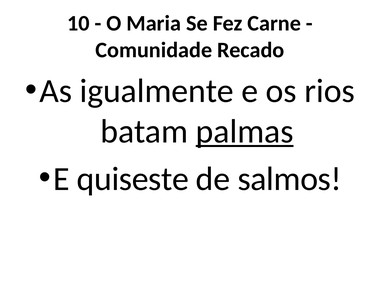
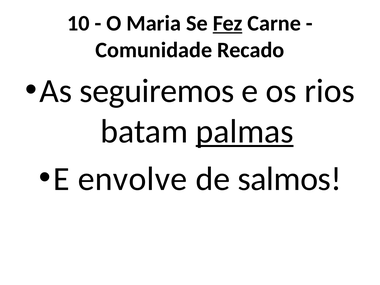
Fez underline: none -> present (228, 23)
igualmente: igualmente -> seguiremos (157, 91)
quiseste: quiseste -> envolve (132, 179)
